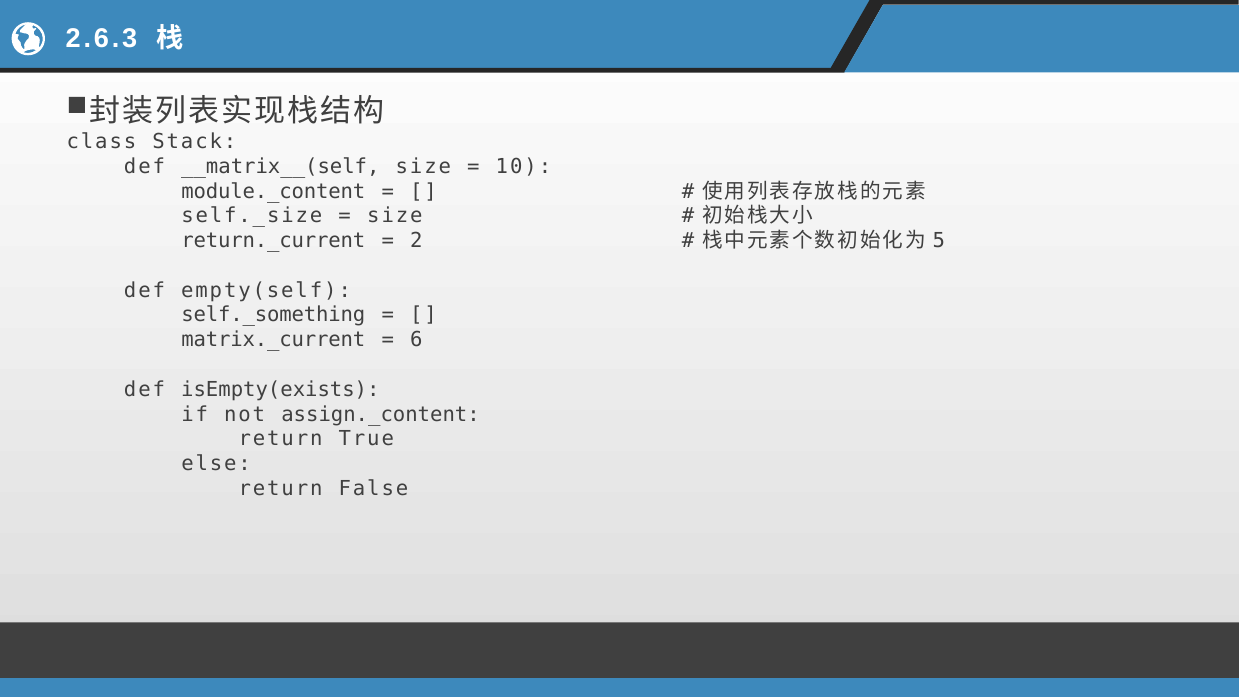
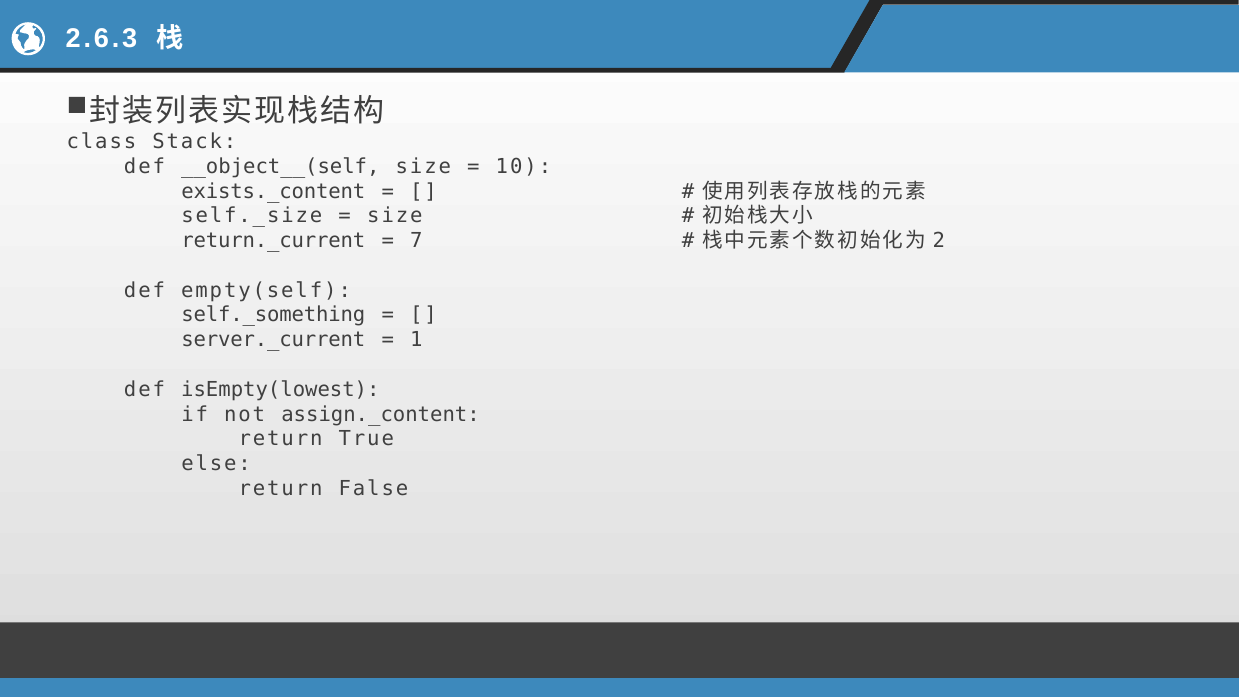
__matrix__(self: __matrix__(self -> __object__(self (280, 166)
module._content: module._content -> exists._content (273, 191)
2: 2 -> 7 (416, 241)
5: 5 -> 2 (939, 241)
matrix._current: matrix._current -> server._current (273, 340)
6: 6 -> 1 (416, 340)
isEmpty(exists: isEmpty(exists -> isEmpty(lowest (280, 389)
